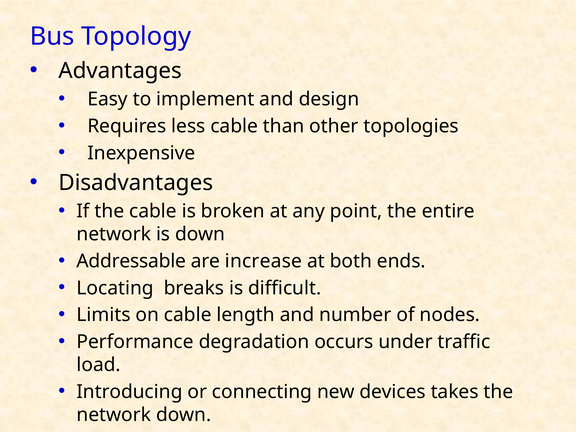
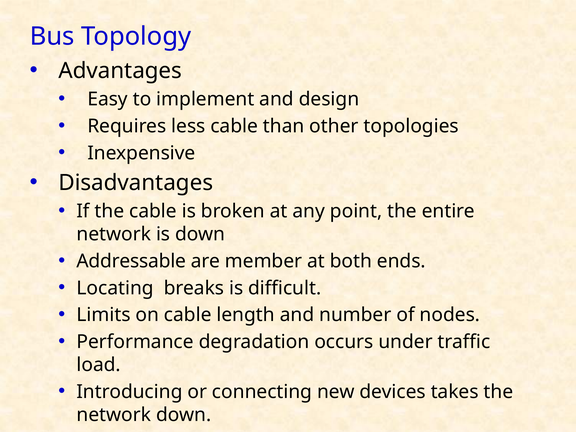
increase: increase -> member (264, 261)
